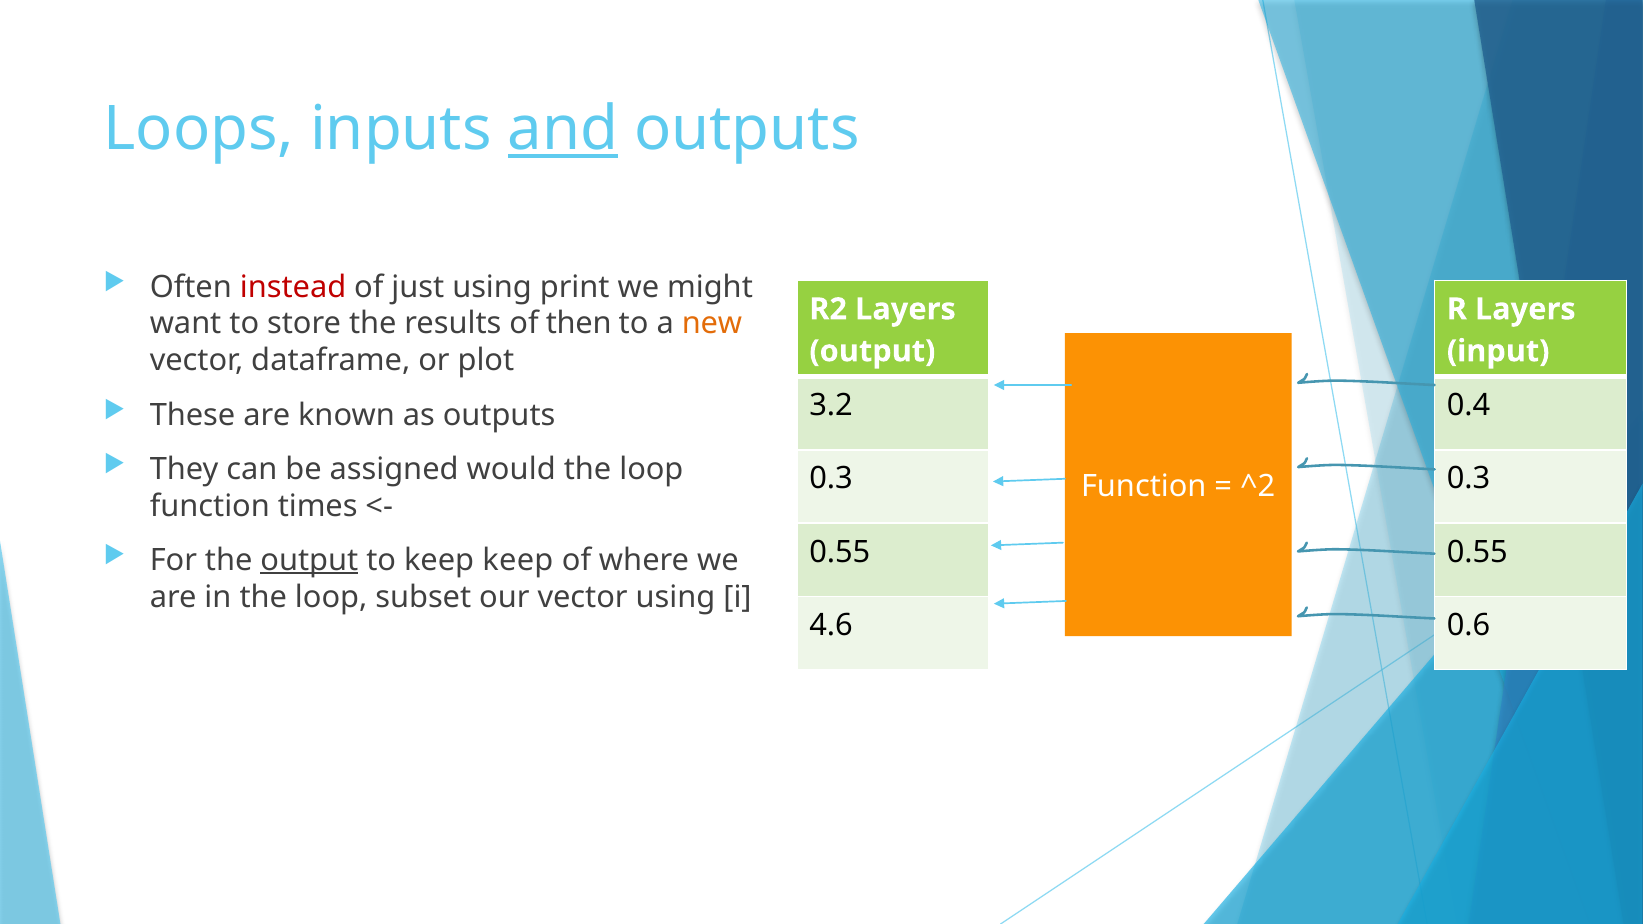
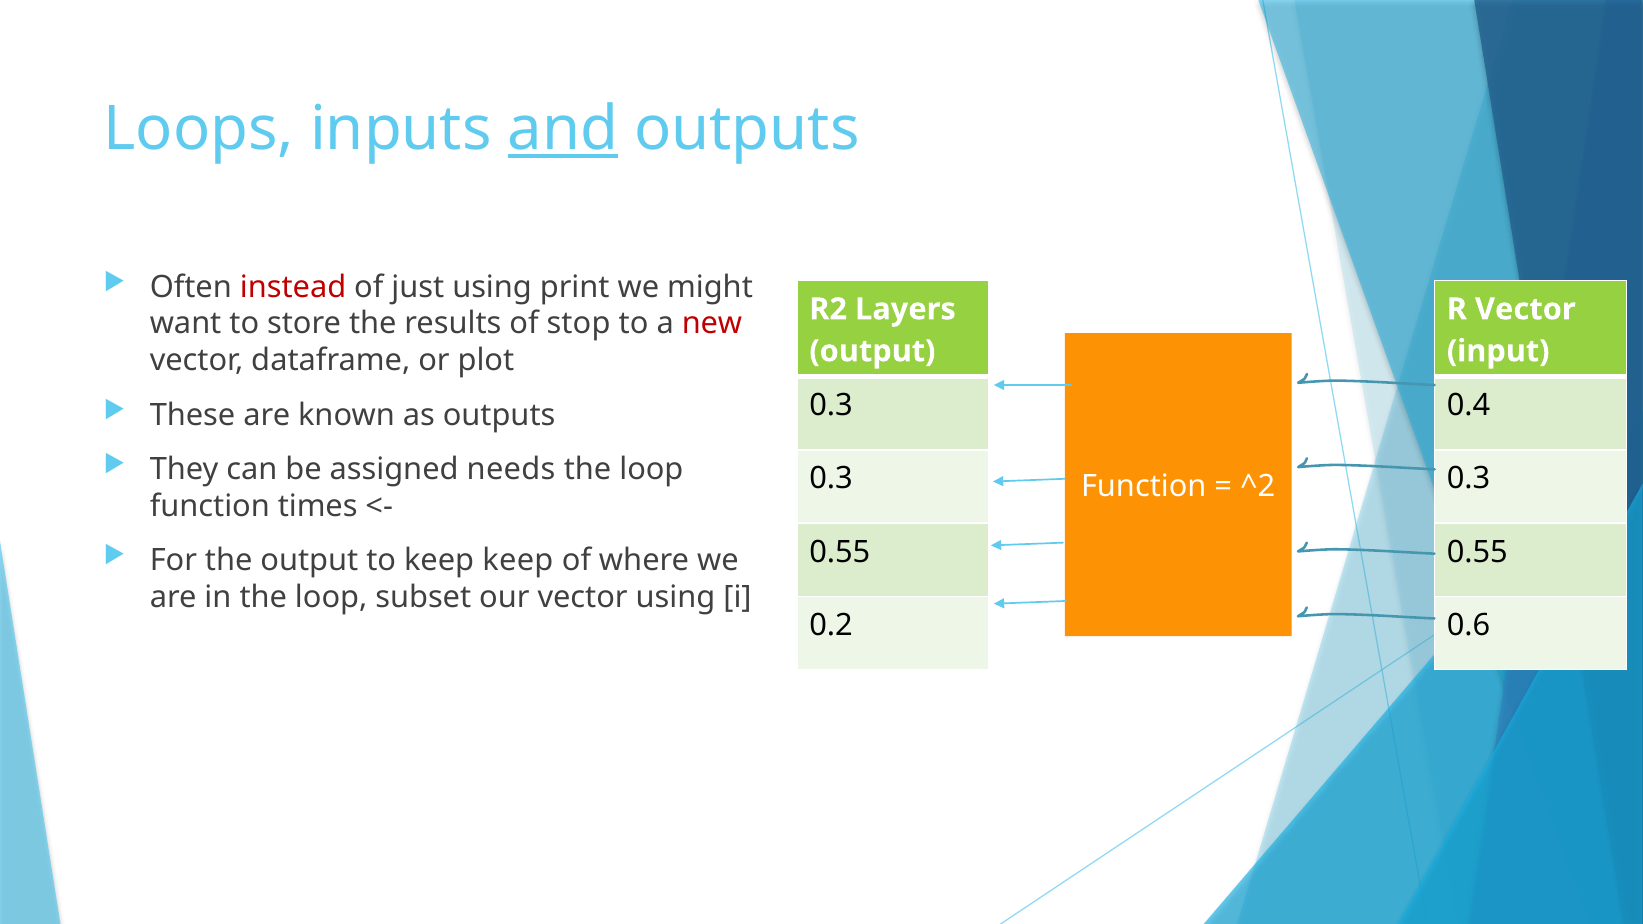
R Layers: Layers -> Vector (1525, 309)
then: then -> stop (579, 324)
new colour: orange -> red (712, 324)
3.2: 3.2 -> 0.3 (831, 405)
would: would -> needs (511, 469)
output underline: present -> none (309, 560)
4.6: 4.6 -> 0.2 (831, 625)
